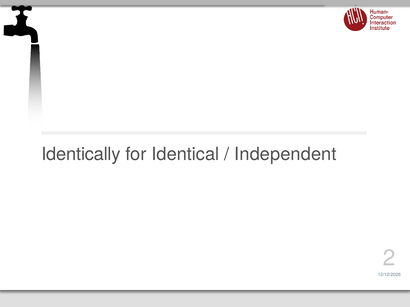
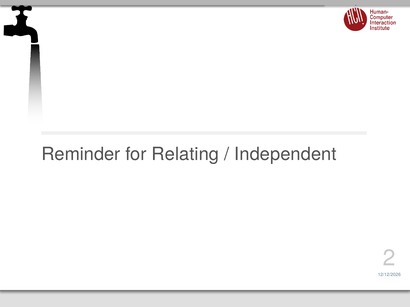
Identically: Identically -> Reminder (81, 155)
Identical: Identical -> Relating (185, 155)
